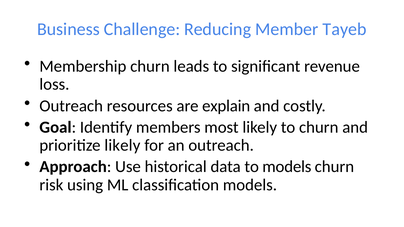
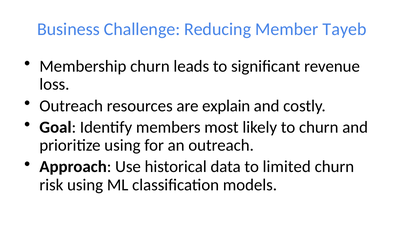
prioritize likely: likely -> using (122, 146)
to models: models -> limited (287, 167)
